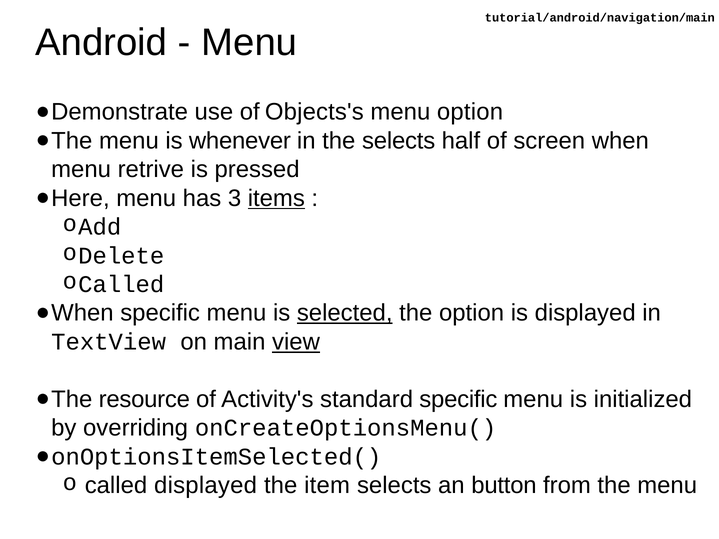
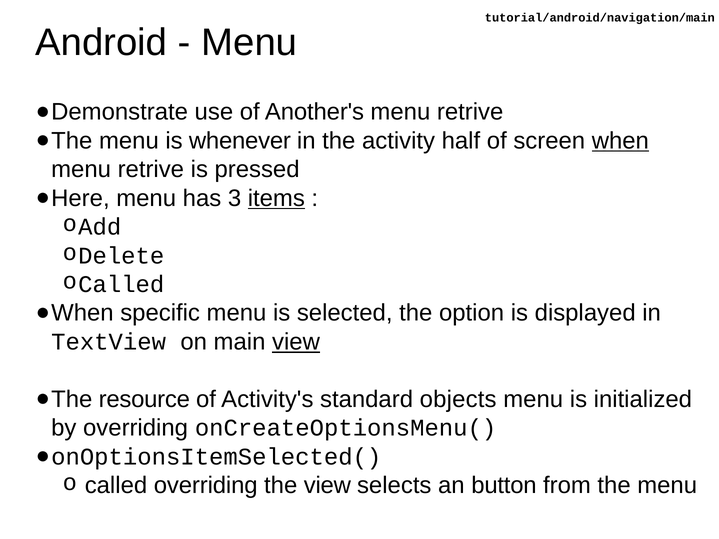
Objects's: Objects's -> Another's (315, 112)
option: option -> retrive (470, 112)
the selects: selects -> activity (399, 141)
when underline: none -> present (620, 141)
selected underline: present -> none (345, 313)
standard specific: specific -> objects (458, 399)
called displayed: displayed -> overriding (206, 486)
the item: item -> view (327, 486)
